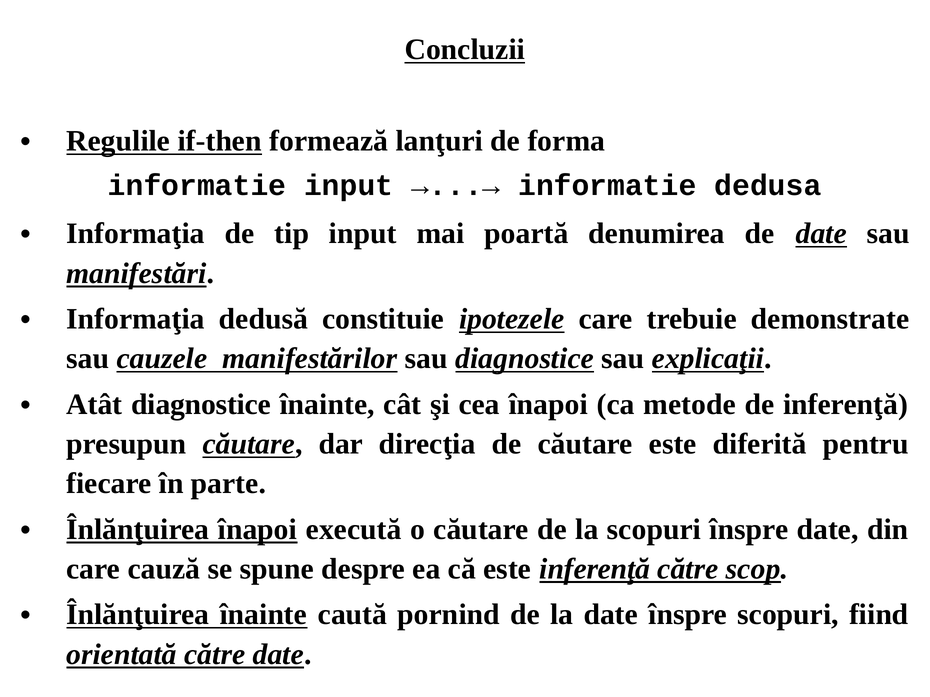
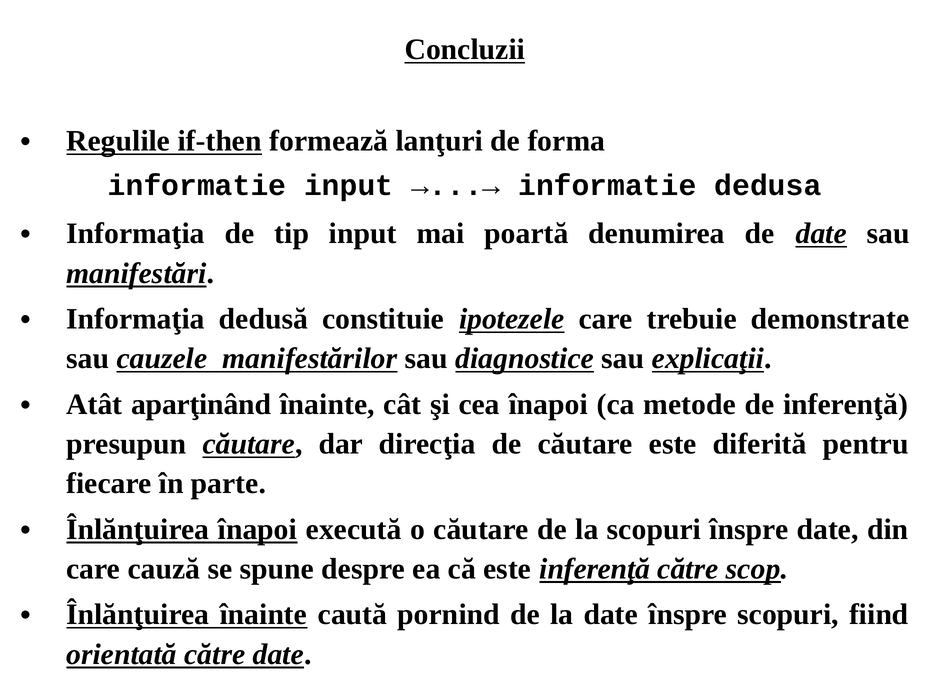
Atât diagnostice: diagnostice -> aparţinând (201, 405)
